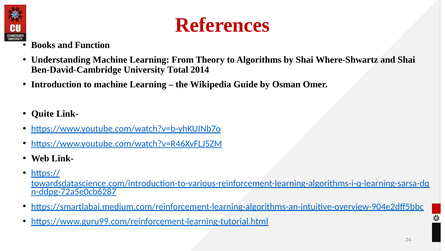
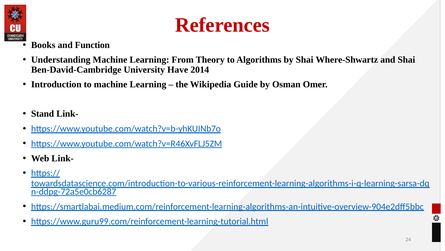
Total: Total -> Have (178, 70)
Quite: Quite -> Stand (43, 114)
